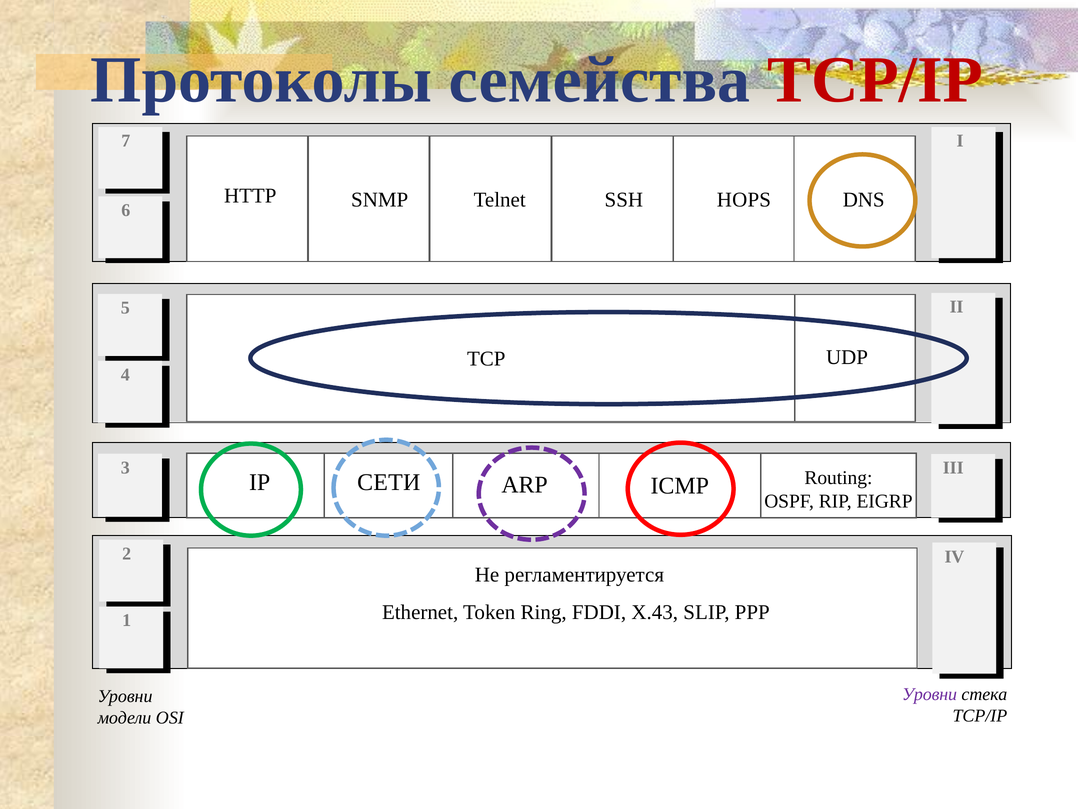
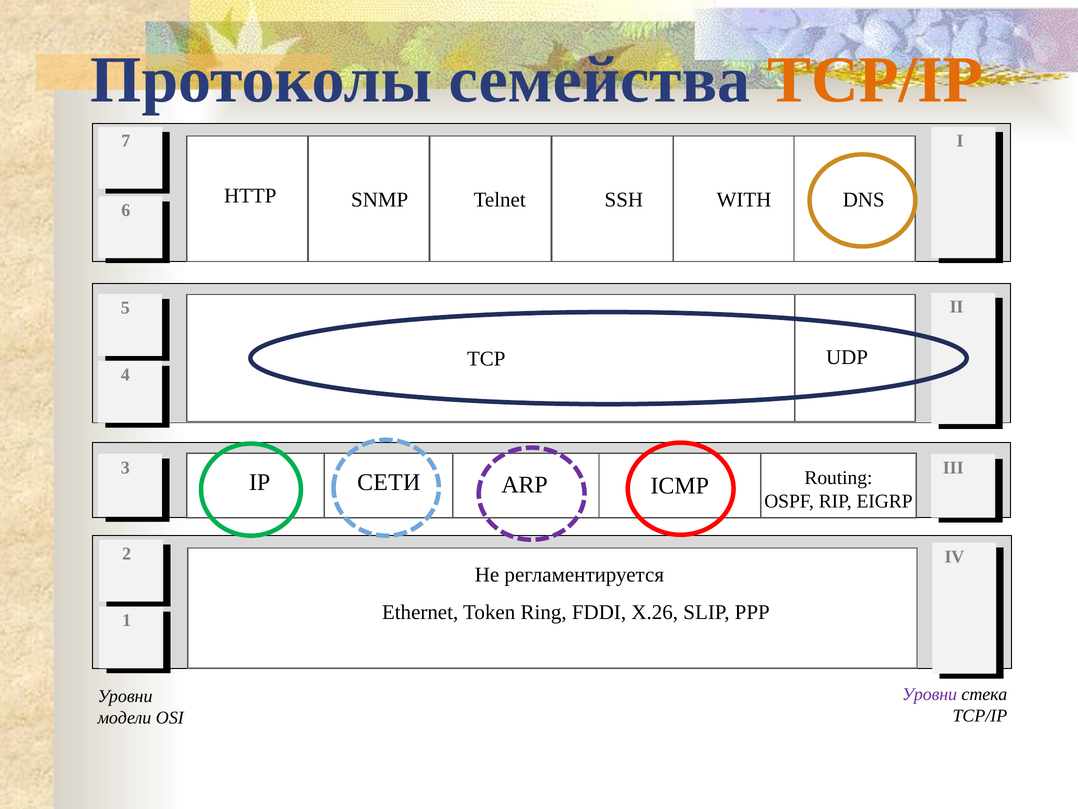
TCP/IP colour: red -> orange (875, 80)
HOPS: HOPS -> WITH (744, 200)
X.43: X.43 -> X.26 (655, 612)
